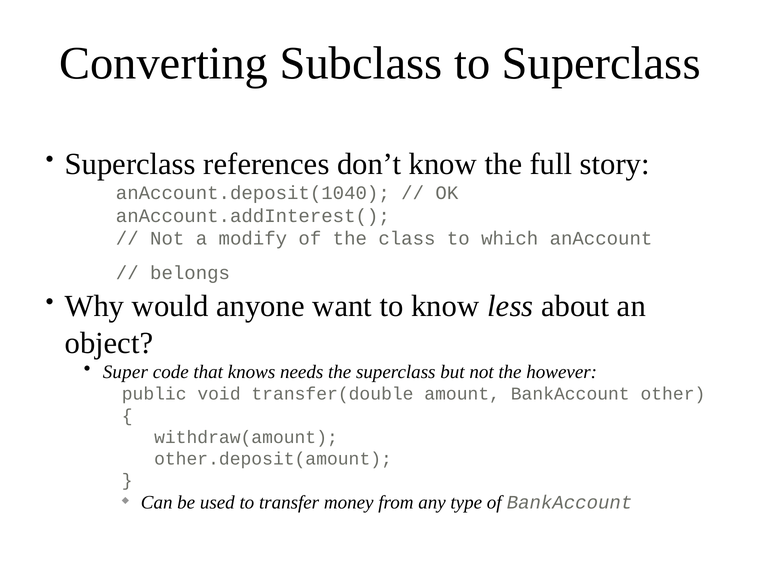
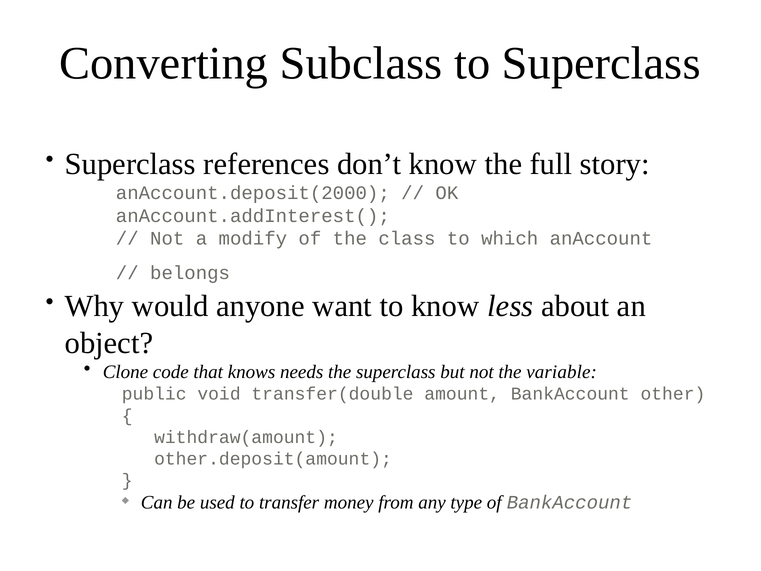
anAccount.deposit(1040: anAccount.deposit(1040 -> anAccount.deposit(2000 (253, 193)
Super: Super -> Clone (125, 372)
however: however -> variable (562, 372)
